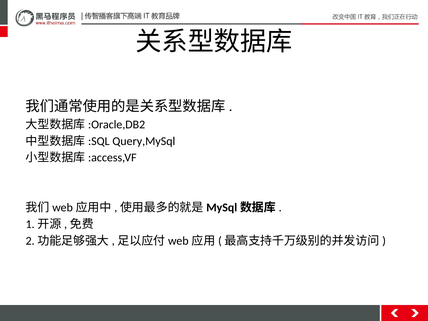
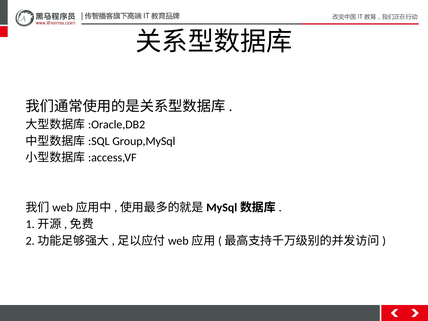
Query,MySql: Query,MySql -> Group,MySql (144, 141)
